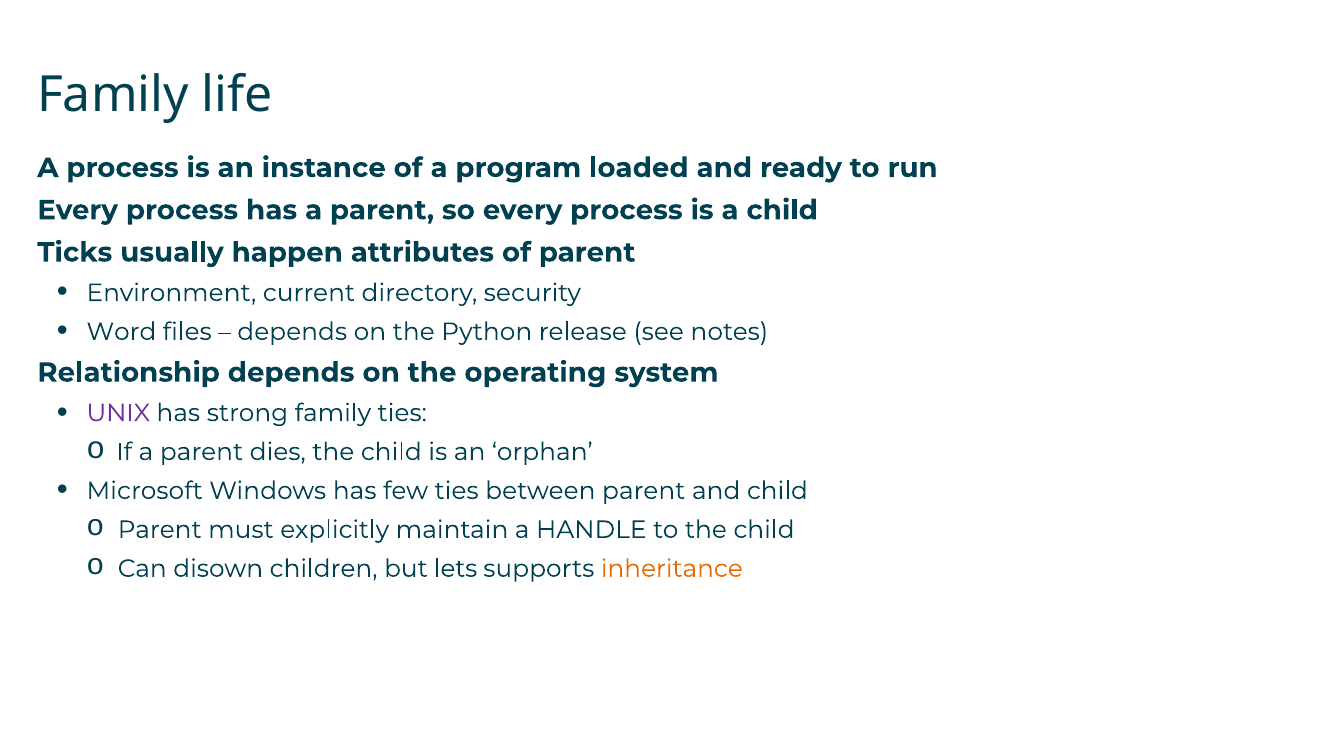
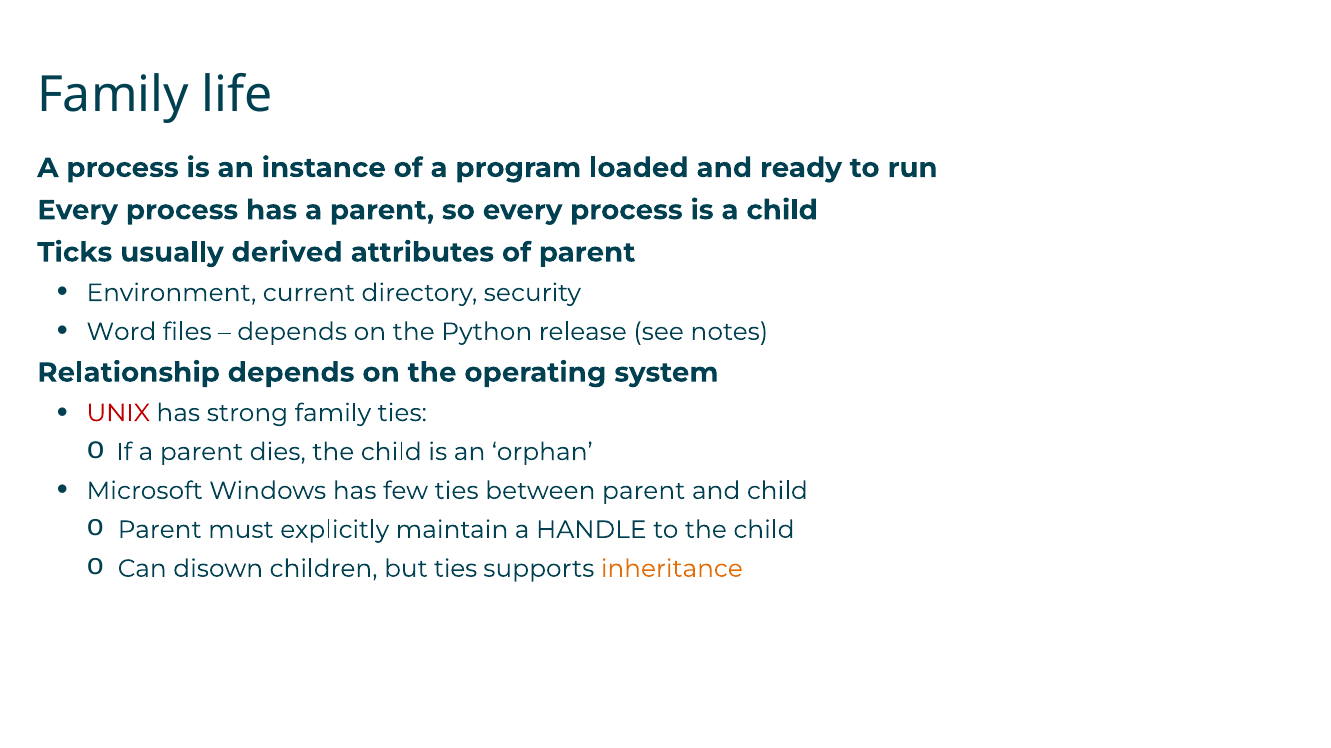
happen: happen -> derived (287, 253)
UNIX colour: purple -> red (118, 413)
but lets: lets -> ties (456, 569)
